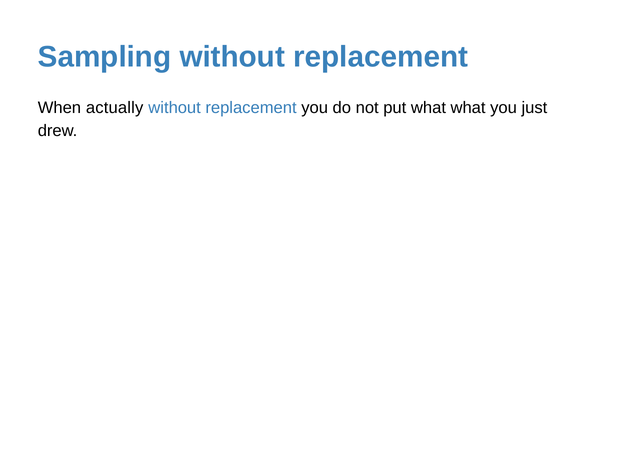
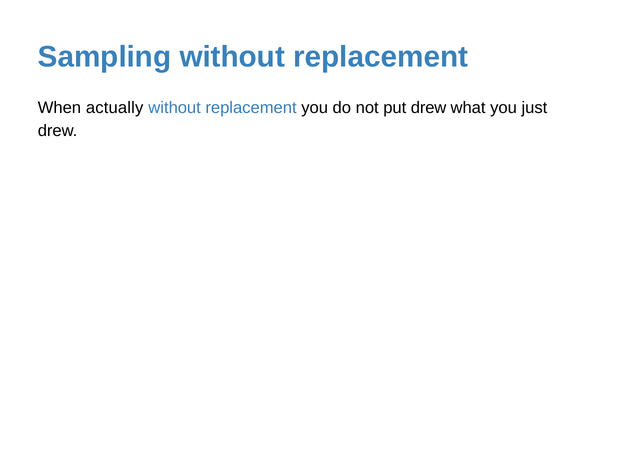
put what: what -> drew (429, 108)
